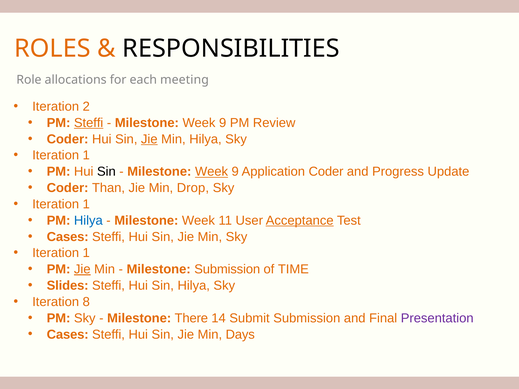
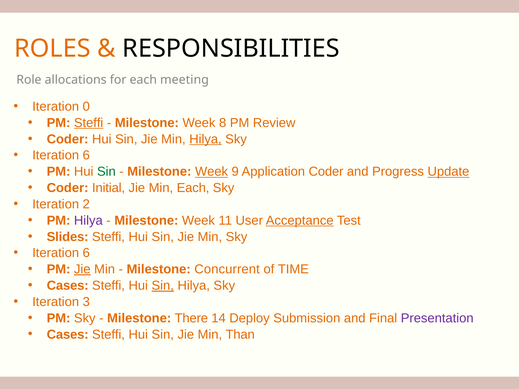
2: 2 -> 0 (86, 107)
9: 9 -> 8 (223, 123)
Jie underline: present -> none (149, 139)
Hilya underline: none -> present (205, 139)
1: 1 -> 6 (86, 155)
Sin colour: black -> green (106, 172)
Update underline: none -> present (448, 172)
Than: Than -> Initial (109, 188)
Min Drop: Drop -> Each (193, 188)
1: 1 -> 2 (86, 204)
Hilya colour: blue -> purple (88, 221)
Cases: Cases -> Slides (68, 237)
1: 1 -> 6 (86, 253)
Milestone Submission: Submission -> Concurrent (227, 269)
Slides: Slides -> Cases (68, 286)
Sin underline: none -> present (163, 286)
8: 8 -> 3 (86, 302)
Submit: Submit -> Deploy (250, 318)
Days: Days -> Than (240, 335)
